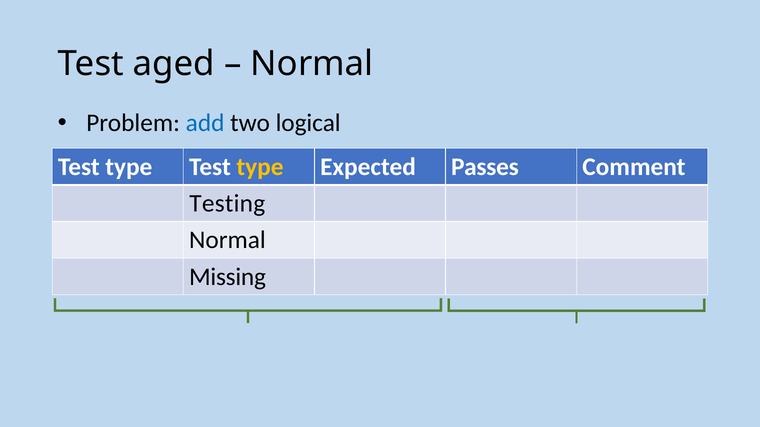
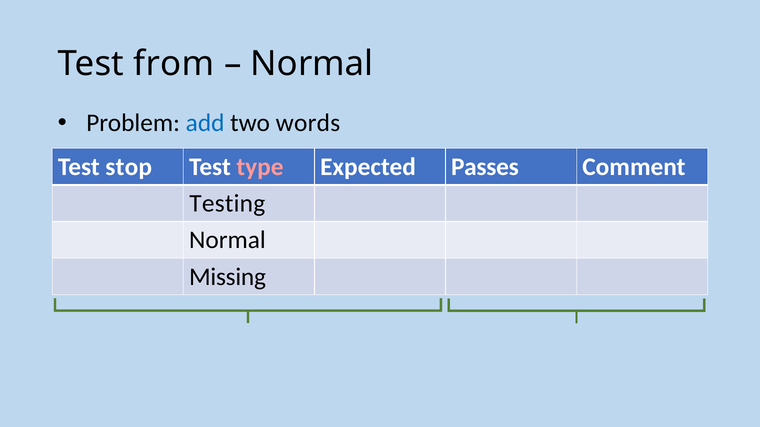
aged: aged -> from (174, 64)
logical: logical -> words (308, 123)
type: type -> stop (129, 167)
type colour: yellow -> pink (260, 167)
